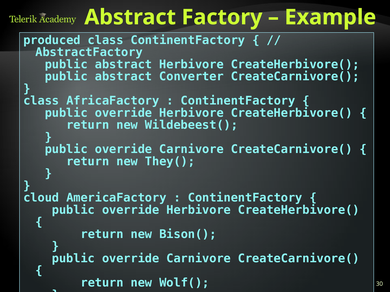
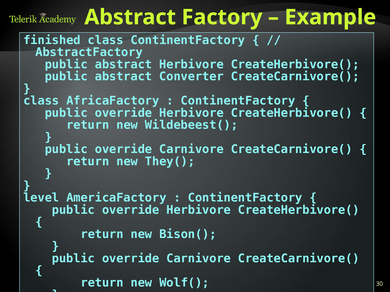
produced: produced -> finished (52, 40)
cloud: cloud -> level (41, 198)
